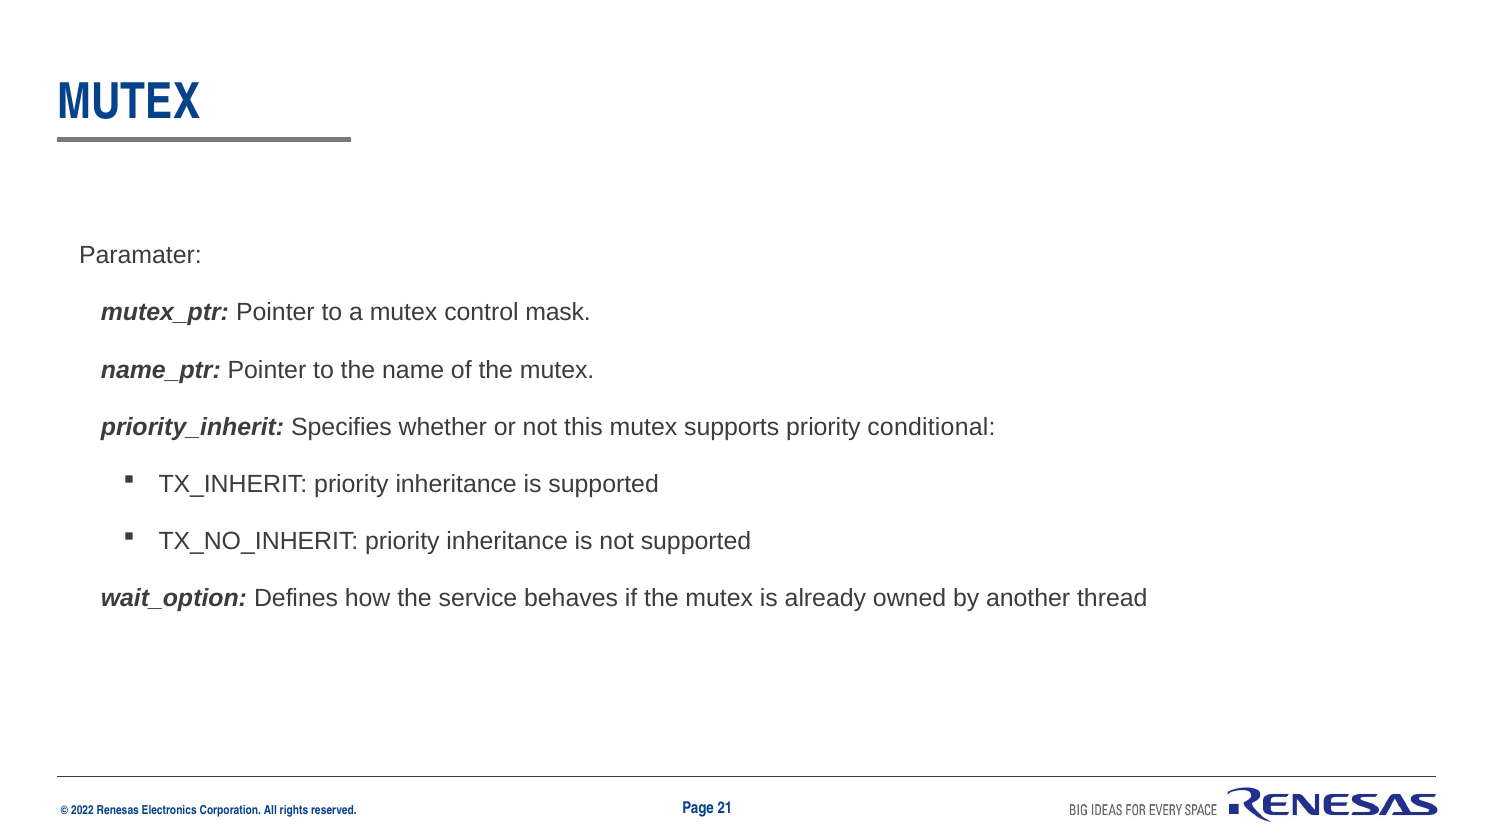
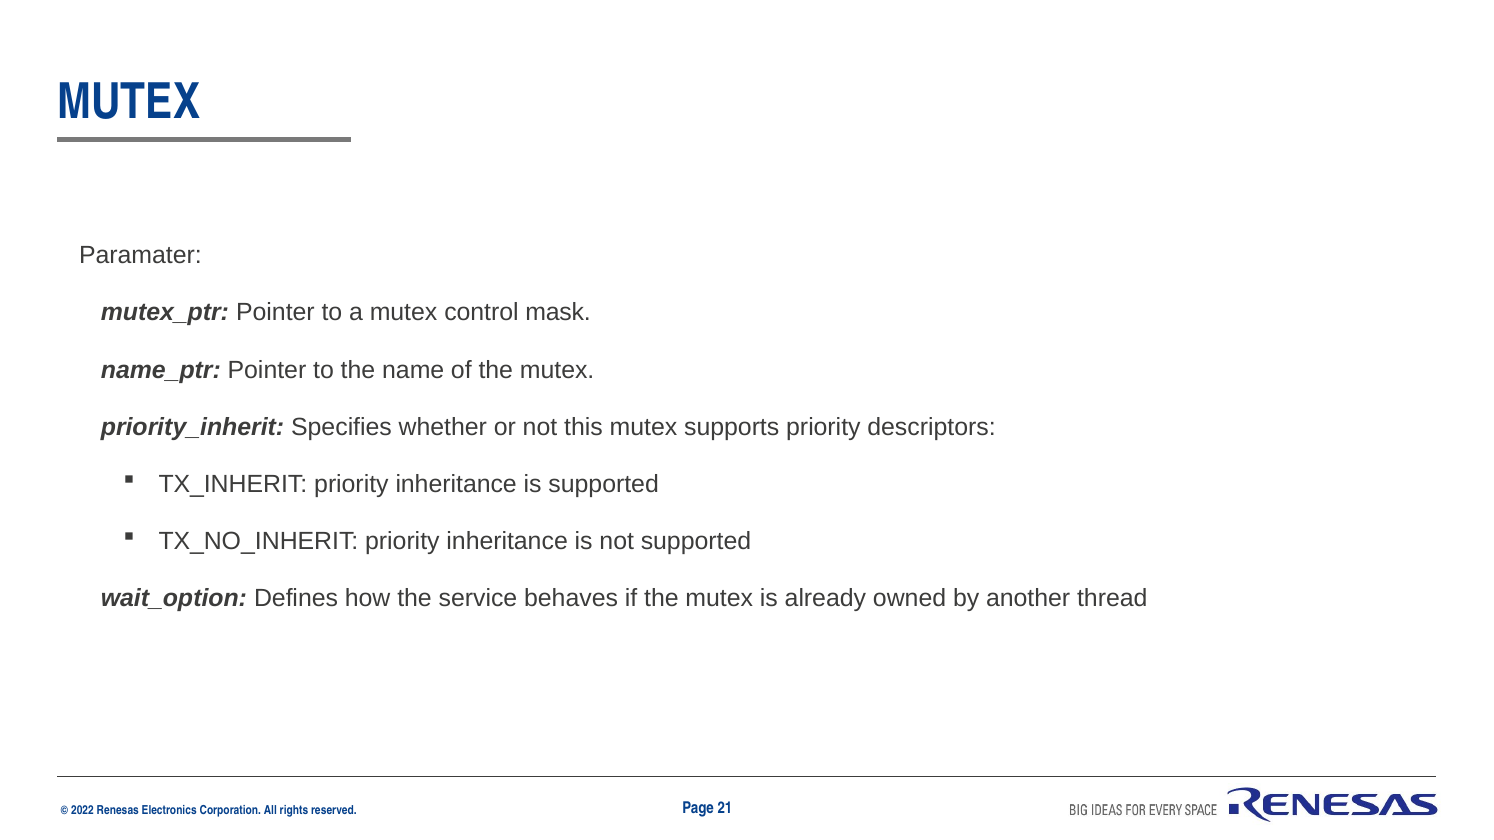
conditional: conditional -> descriptors (932, 427)
